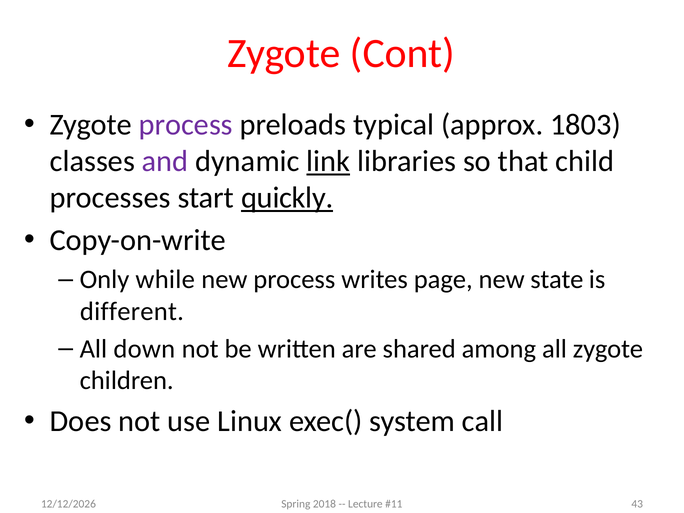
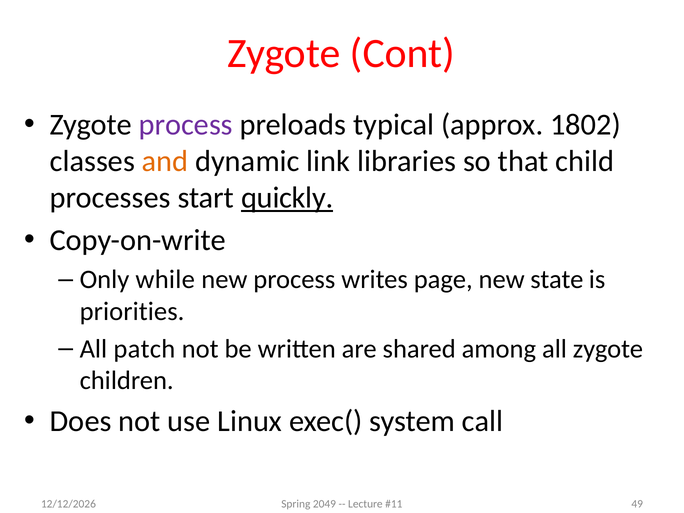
1803: 1803 -> 1802 (586, 125)
and colour: purple -> orange (165, 161)
link underline: present -> none (328, 161)
different: different -> priorities (132, 312)
down: down -> patch (144, 349)
2018: 2018 -> 2049 (324, 504)
43: 43 -> 49 (637, 504)
